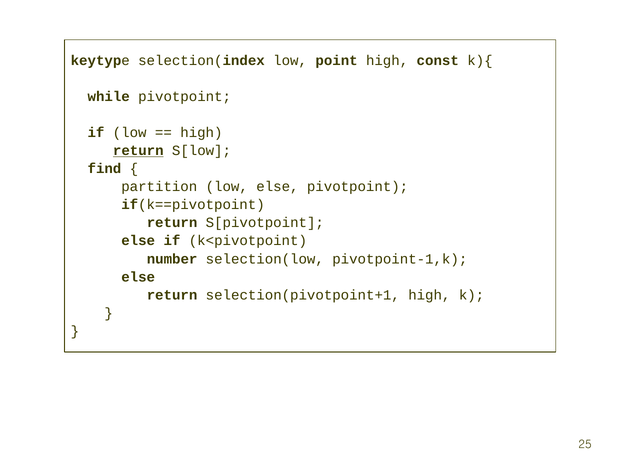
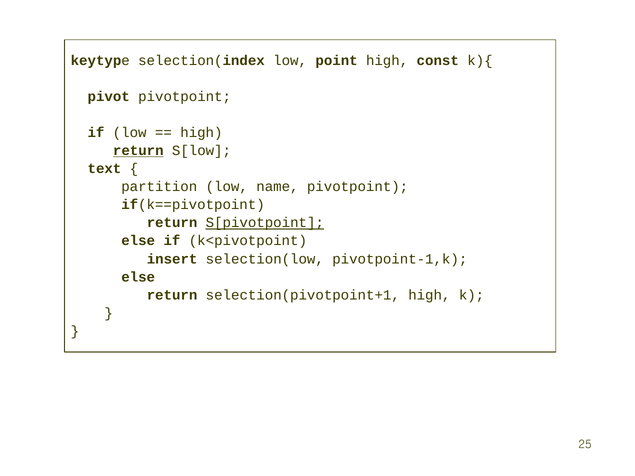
while: while -> pivot (109, 97)
find: find -> text (104, 169)
low else: else -> name (277, 187)
S[pivotpoint underline: none -> present (265, 223)
number: number -> insert (172, 259)
